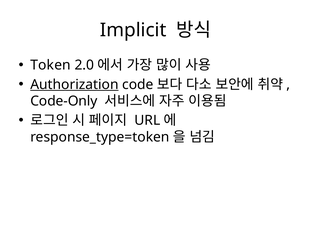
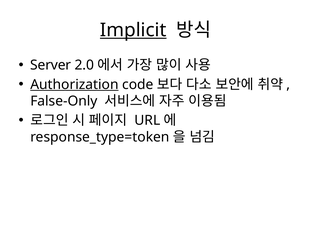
Implicit underline: none -> present (133, 30)
Token: Token -> Server (51, 65)
Code-Only: Code-Only -> False-Only (64, 101)
